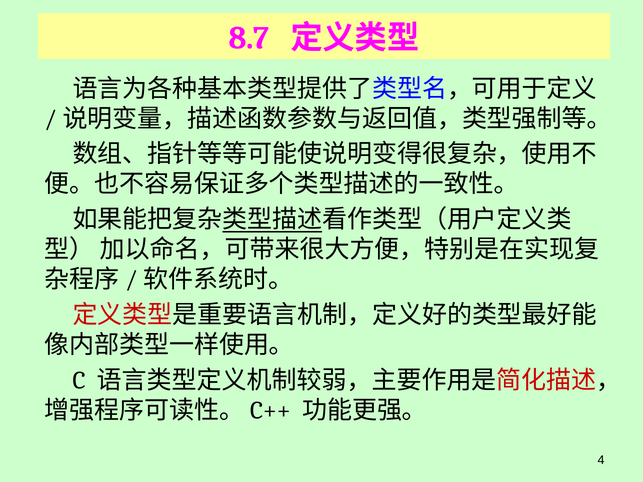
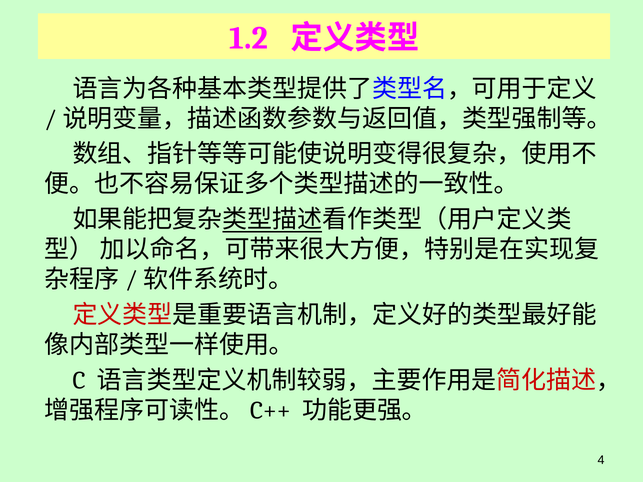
8.7: 8.7 -> 1.2 (249, 38)
